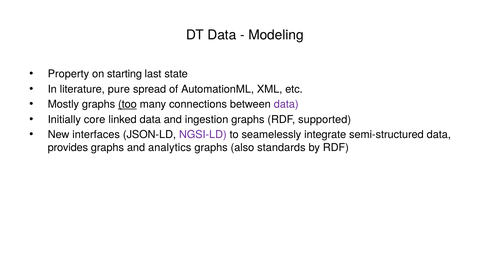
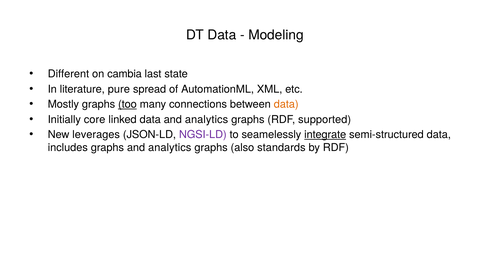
Property: Property -> Different (68, 74)
starting: starting -> cambia (125, 74)
data colour: purple -> orange (286, 105)
data and ingestion: ingestion -> analytics (207, 120)
interfaces: interfaces -> leverages (96, 135)
integrate underline: none -> present (325, 135)
provides: provides -> includes (68, 148)
